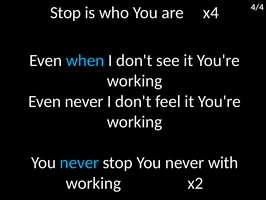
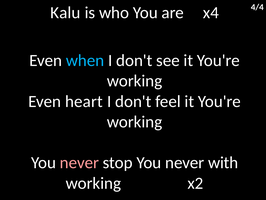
Stop: Stop -> Kalu (65, 13)
Even never: never -> heart (84, 101)
never colour: light blue -> pink (79, 162)
